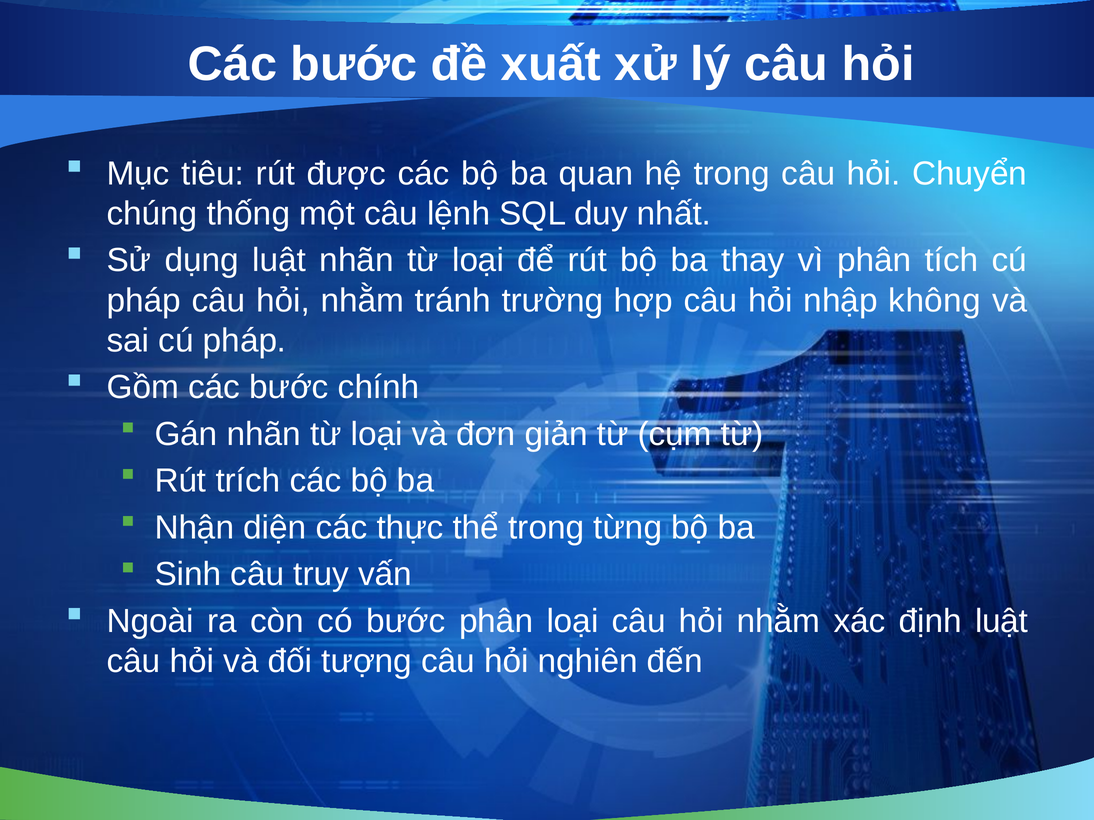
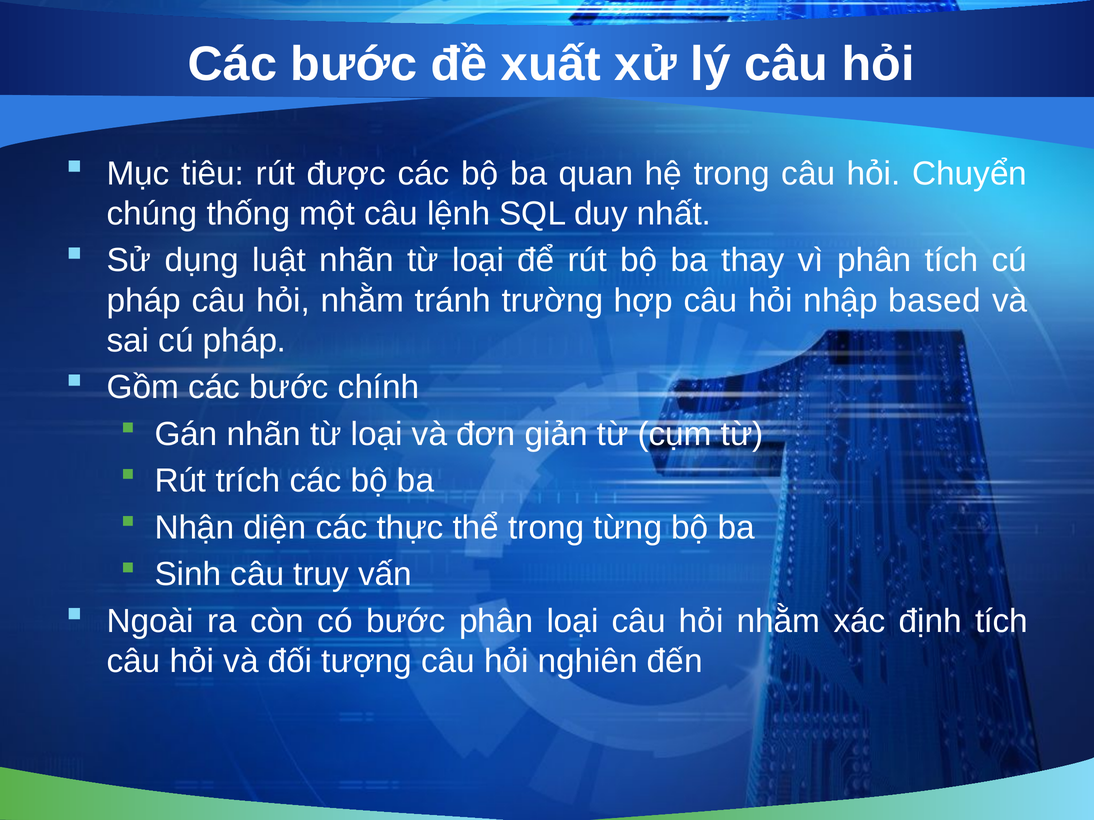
không: không -> based (935, 301)
định luật: luật -> tích (1001, 621)
